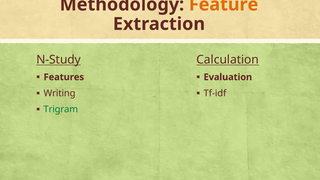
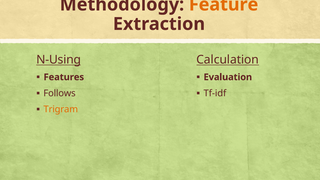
N-Study: N-Study -> N-Using (59, 60)
Writing: Writing -> Follows (60, 93)
Trigram colour: green -> orange (61, 109)
